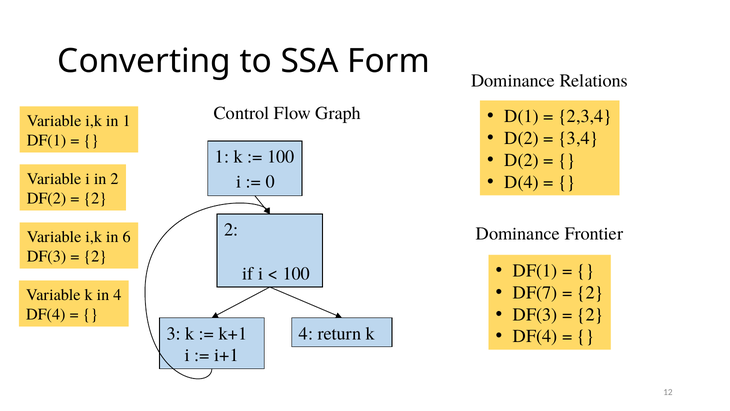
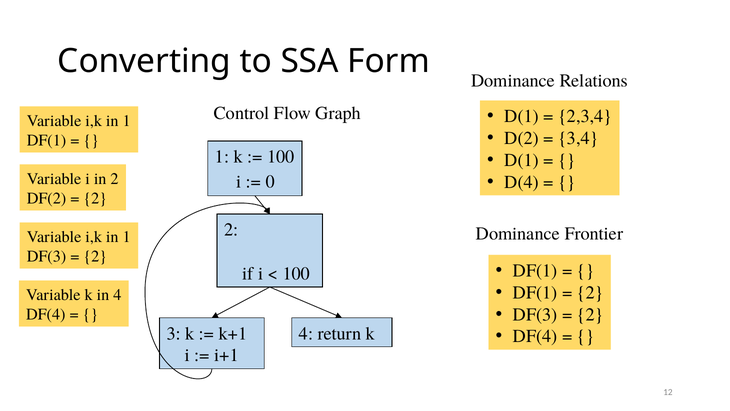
D(2: D(2 -> D(1 (522, 160)
6: 6 -> 1 (127, 237)
DF(7: DF(7 -> DF(1 (535, 292)
